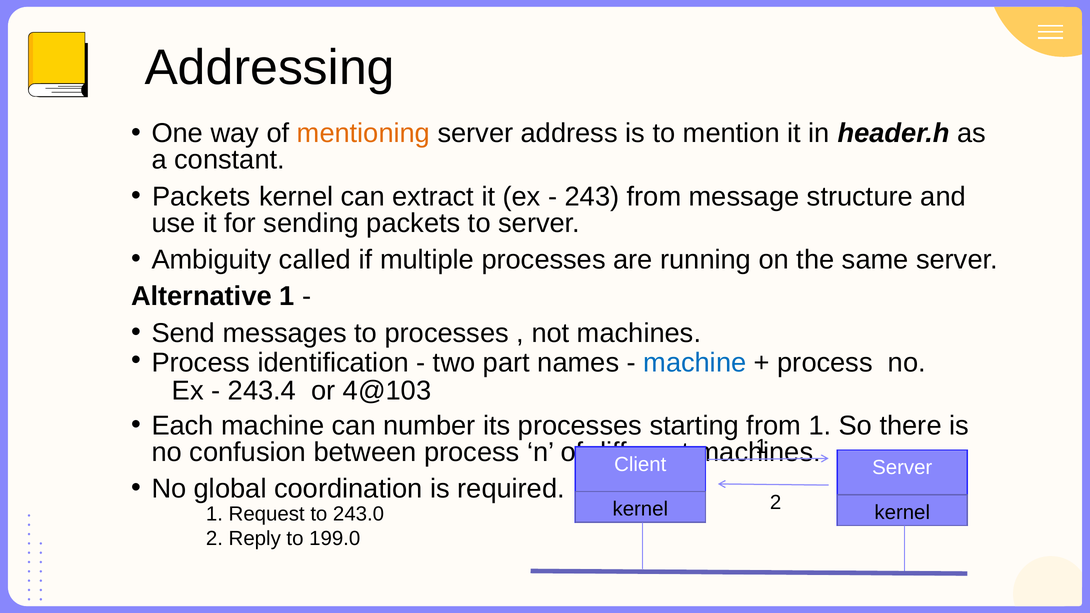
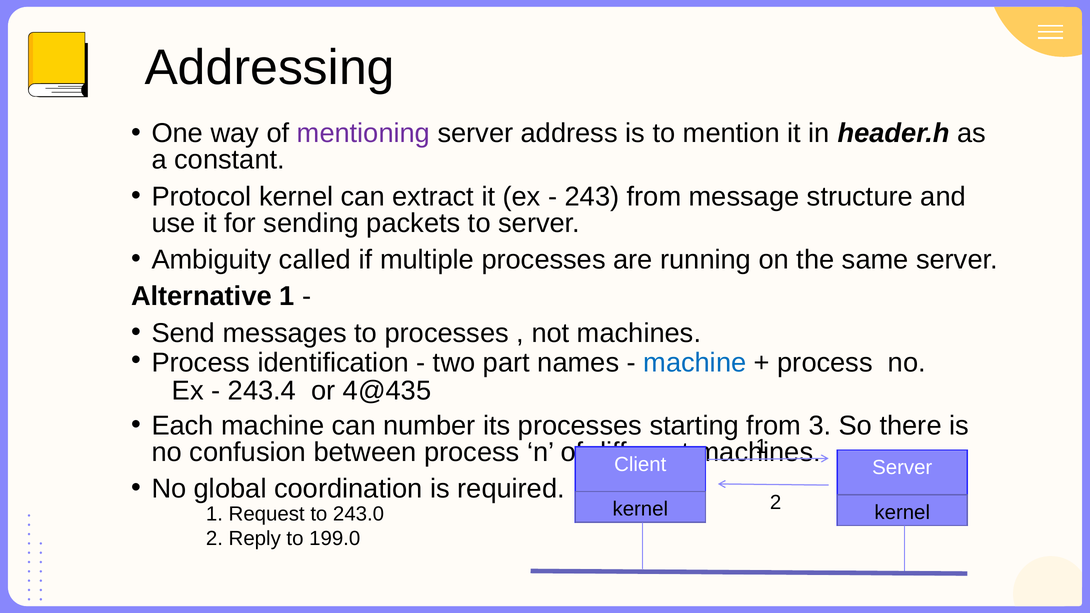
mentioning colour: orange -> purple (363, 133)
Packets: Packets -> Protocol (201, 197)
4@103: 4@103 -> 4@435 (387, 391)
from 1: 1 -> 3 (820, 426)
